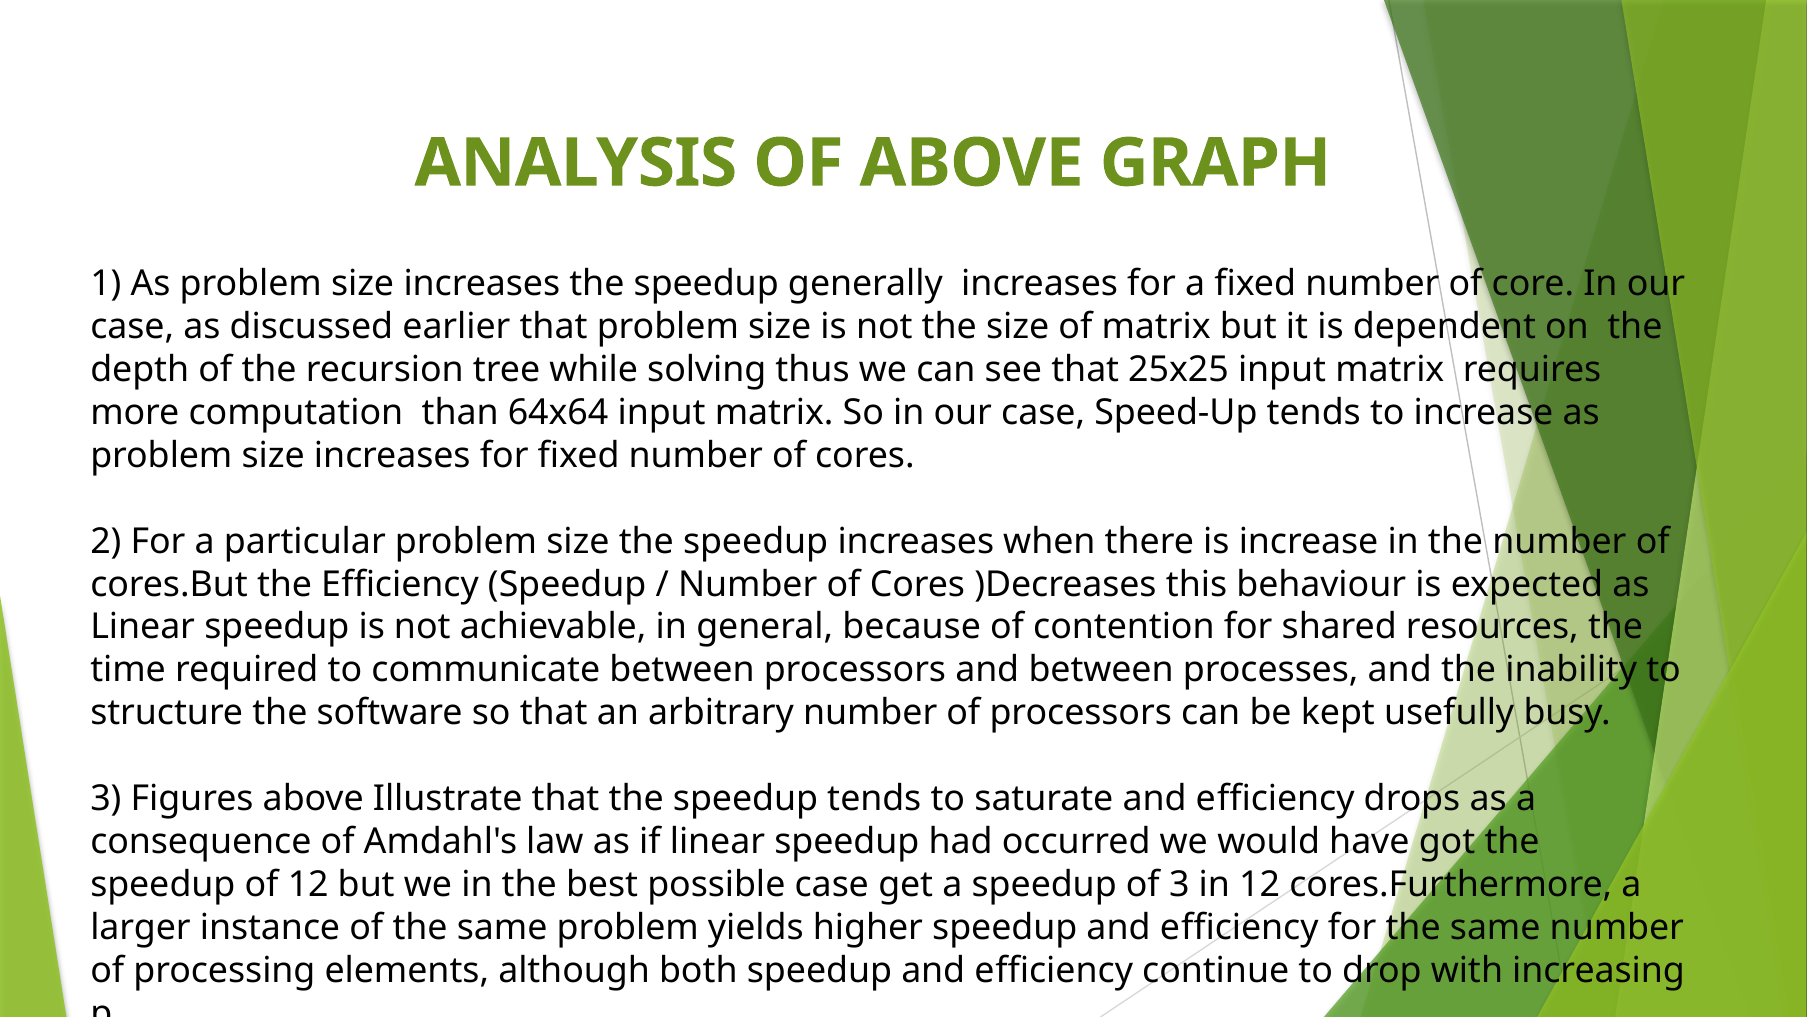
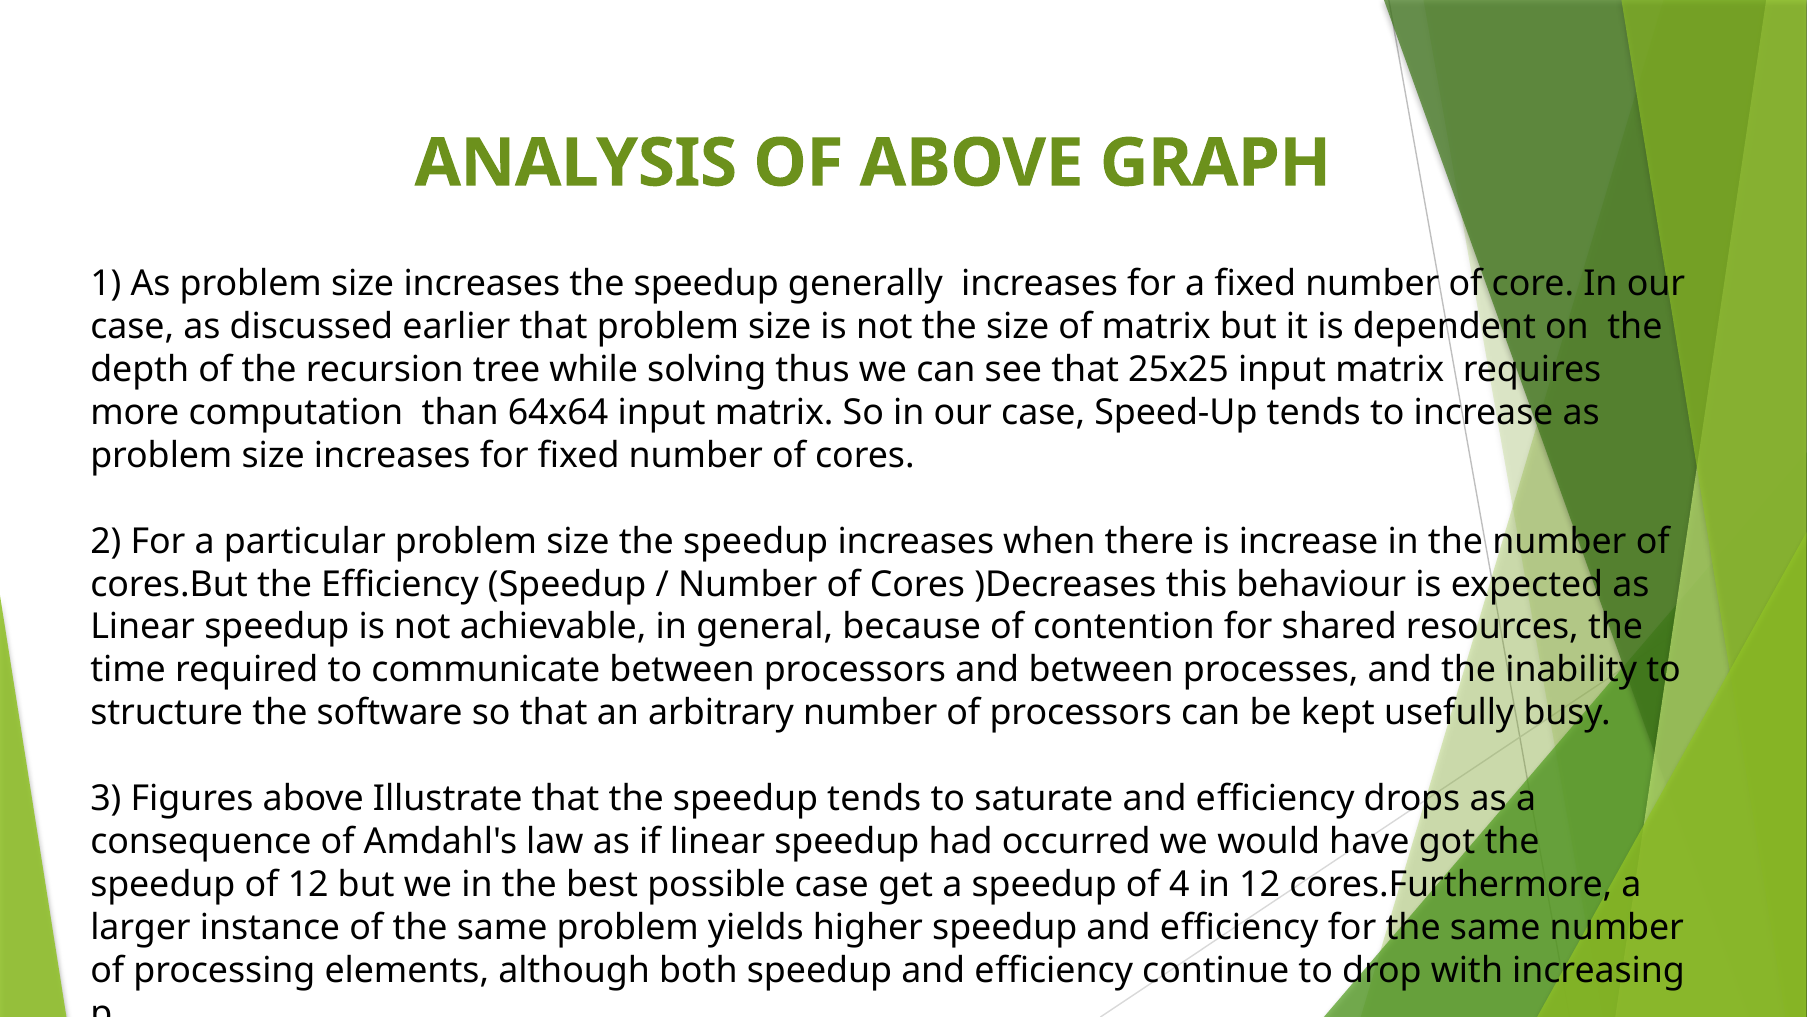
of 3: 3 -> 4 (1179, 884)
